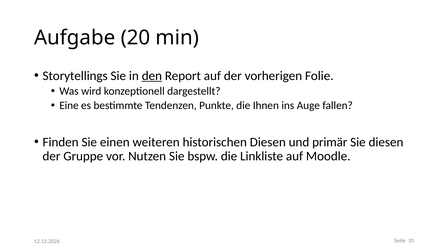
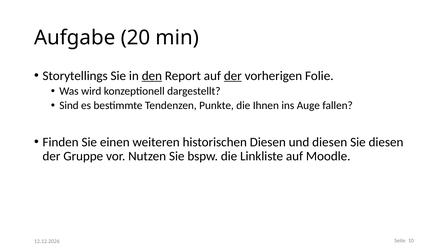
der underline: none -> present (233, 76)
Eine: Eine -> Sind (69, 106)
und primär: primär -> diesen (330, 142)
